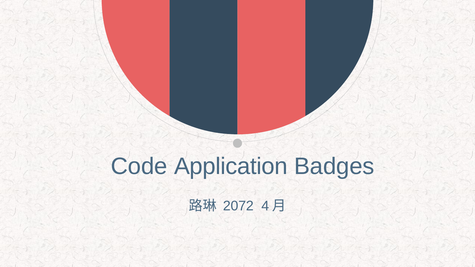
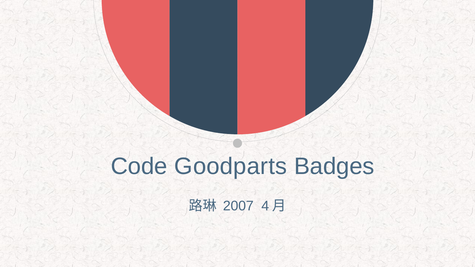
Application: Application -> Goodparts (231, 167)
2072: 2072 -> 2007 (238, 206)
